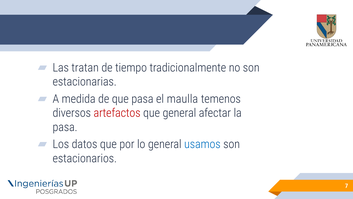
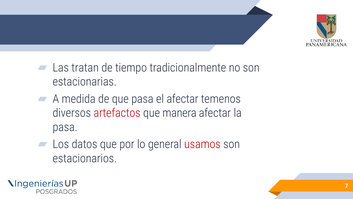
el maulla: maulla -> afectar (182, 99)
que general: general -> manera (179, 113)
usamos colour: blue -> red (202, 144)
